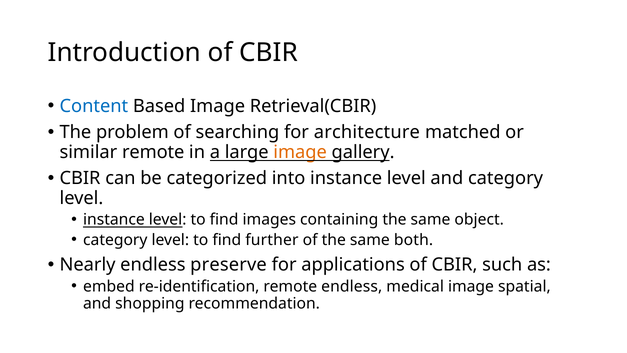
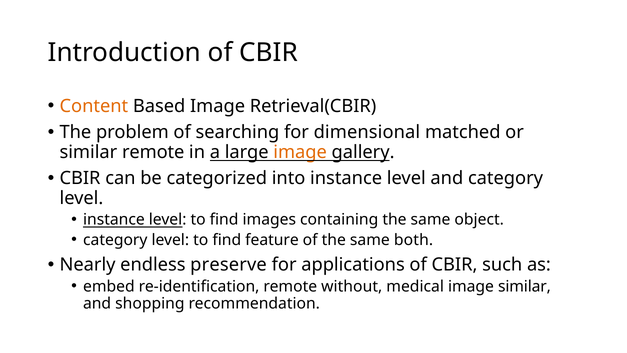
Content colour: blue -> orange (94, 106)
architecture: architecture -> dimensional (367, 132)
further: further -> feature (272, 240)
remote endless: endless -> without (352, 286)
image spatial: spatial -> similar (524, 286)
